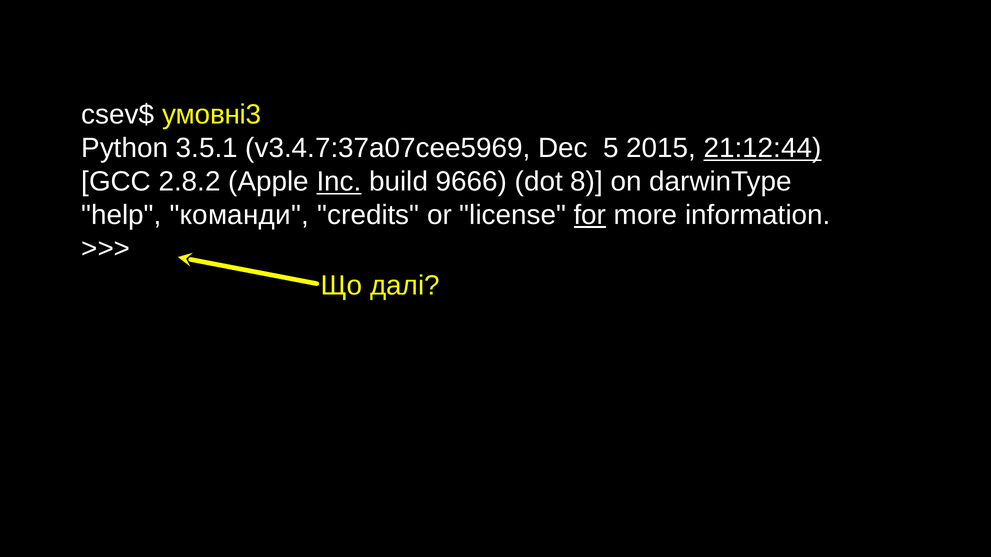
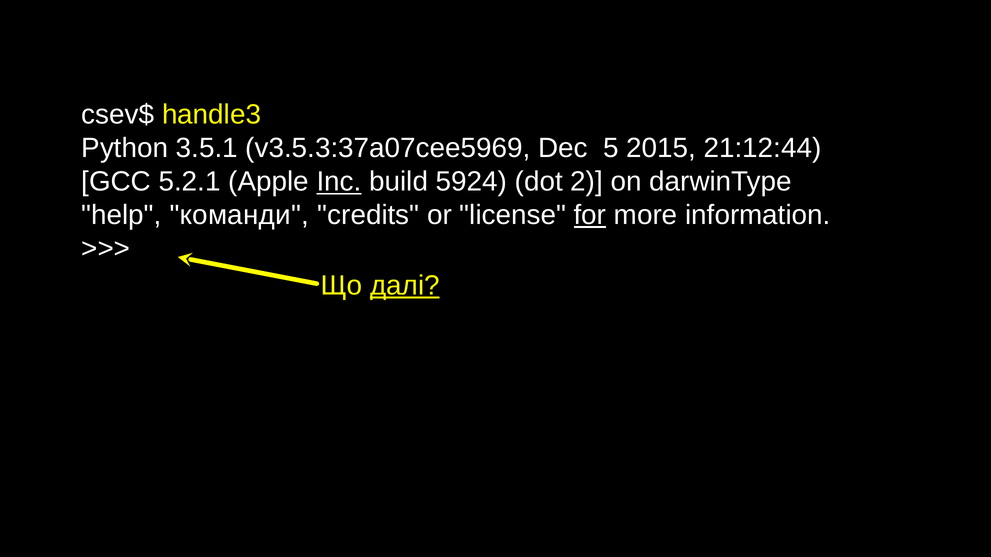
умовні3: умовні3 -> handle3 (212, 115)
v3.4.7:37a07cee5969: v3.4.7:37a07cee5969 -> v3.5.3:37a07cee5969 (388, 148)
21:12:44 underline: present -> none (763, 148)
2.8.2: 2.8.2 -> 5.2.1 (190, 182)
9666: 9666 -> 5924 (471, 182)
8: 8 -> 2 (587, 182)
далі underline: none -> present (405, 286)
